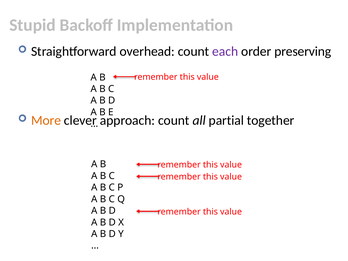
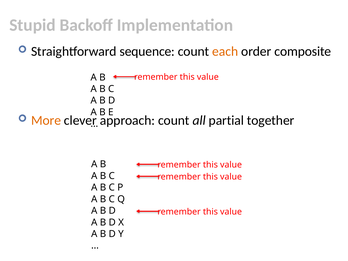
overhead: overhead -> sequence (147, 51)
each colour: purple -> orange (225, 51)
preserving: preserving -> composite (303, 51)
